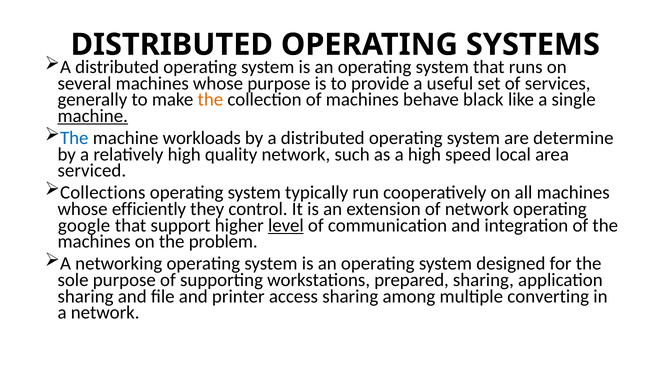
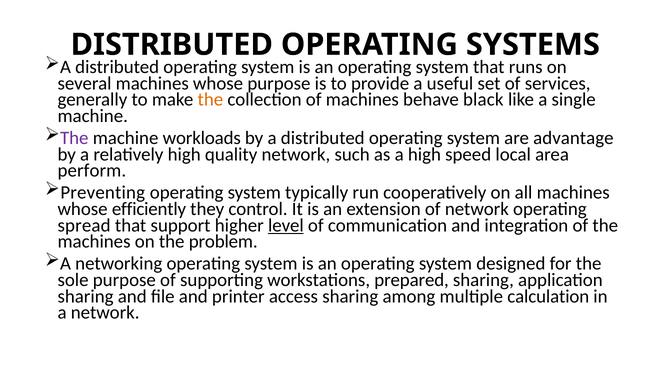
machine underline: present -> none (93, 116)
The colour: blue -> purple (74, 138)
determine: determine -> advantage (573, 138)
serviced: serviced -> perform (92, 170)
Collections: Collections -> Preventing (103, 192)
google: google -> spread (84, 225)
converting: converting -> calculation (548, 296)
